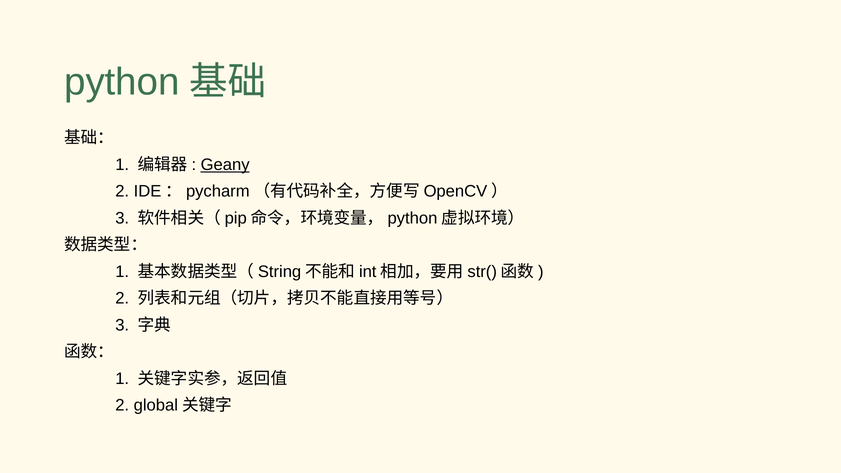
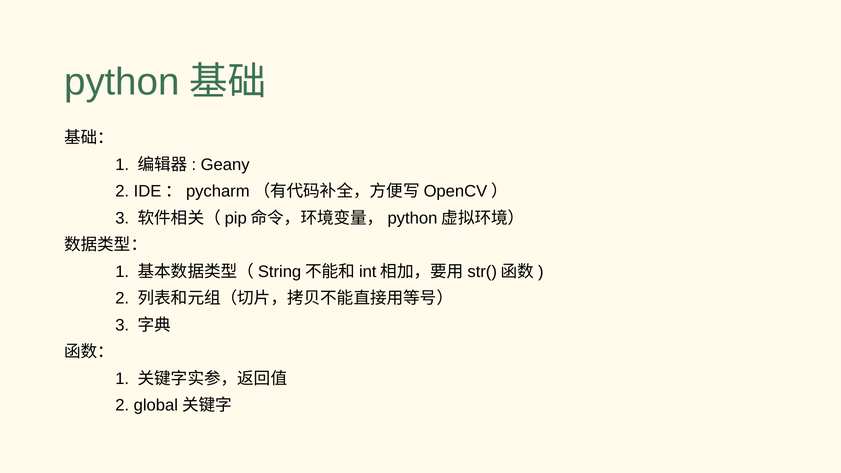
Geany underline: present -> none (225, 165)
